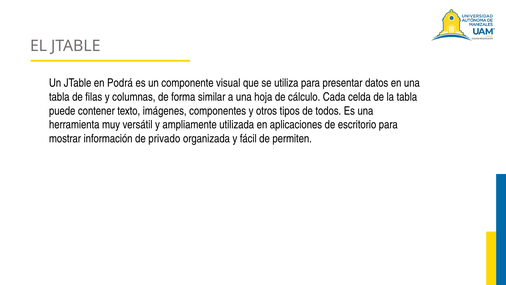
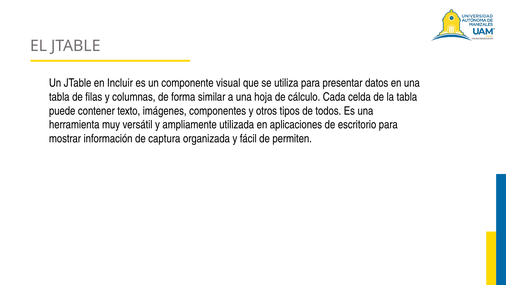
Podrá: Podrá -> Incluir (120, 83)
privado: privado -> captura (164, 139)
